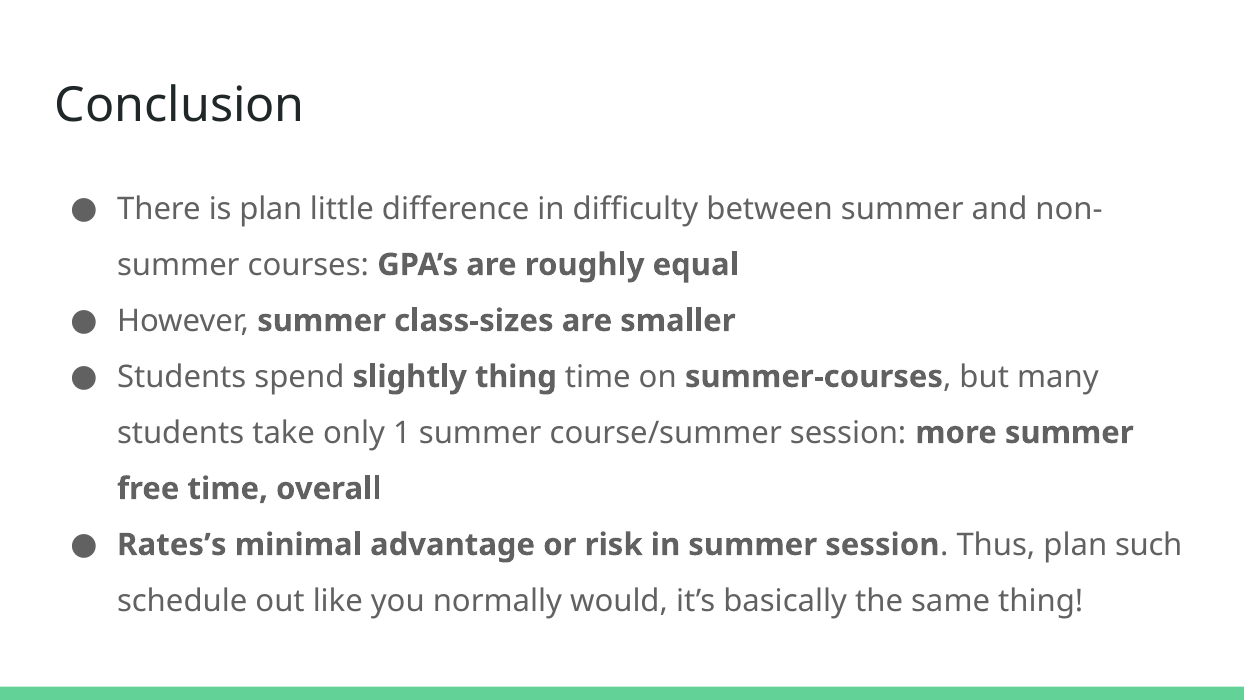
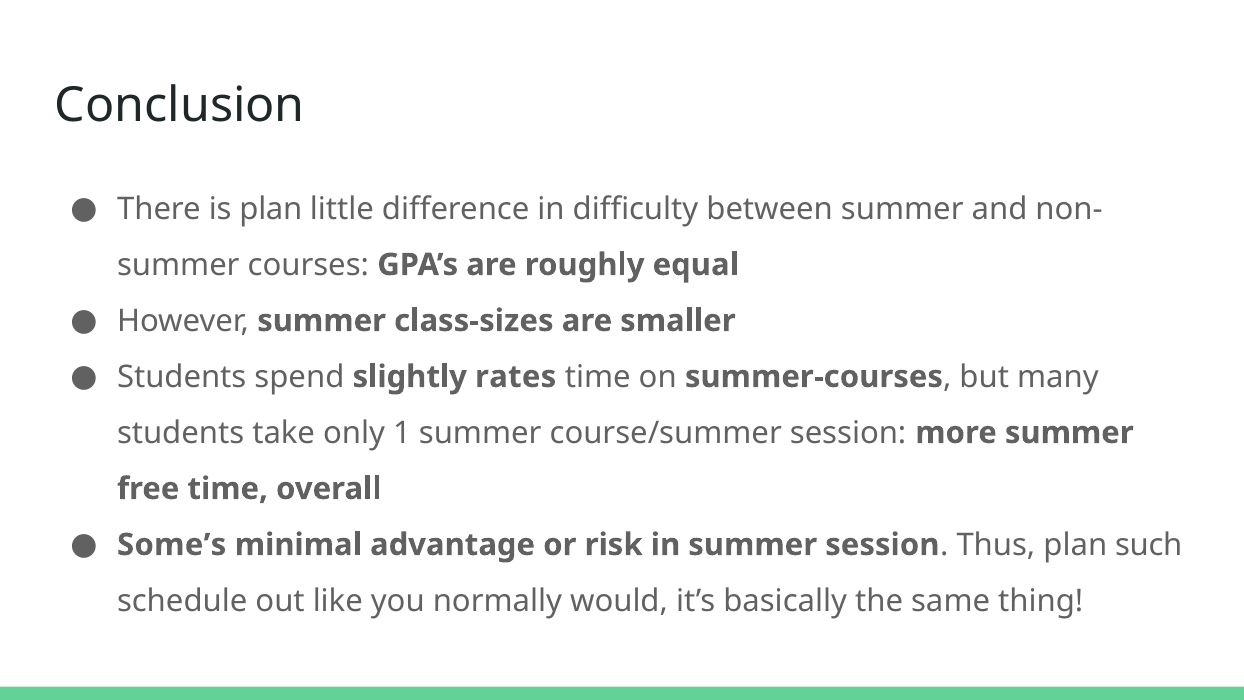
slightly thing: thing -> rates (516, 377)
Rates’s: Rates’s -> Some’s (172, 545)
